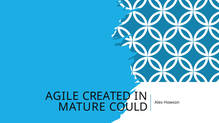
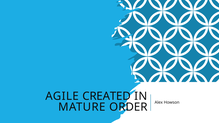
COULD: COULD -> ORDER (128, 107)
